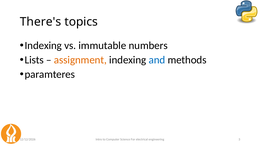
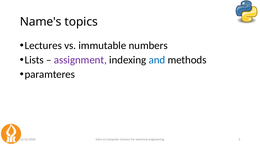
There's: There's -> Name's (41, 22)
Indexing: Indexing -> Lectures (43, 46)
assignment colour: orange -> purple (80, 60)
